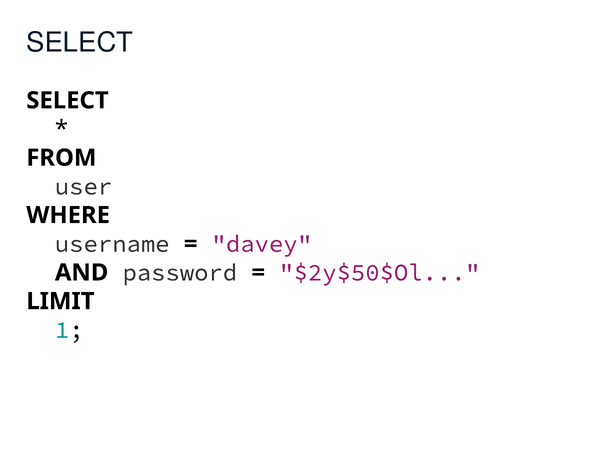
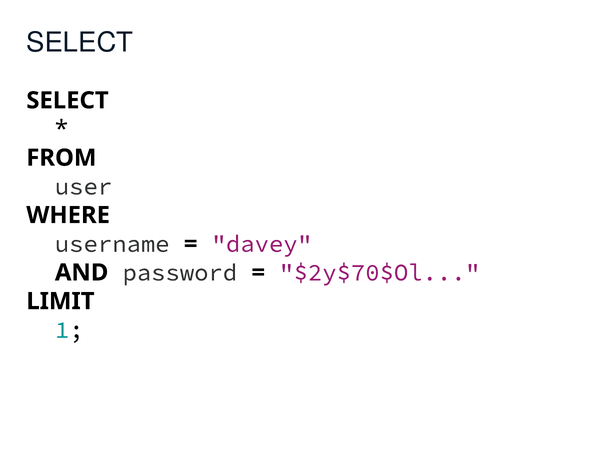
$2y$50$Ol: $2y$50$Ol -> $2y$70$Ol (380, 273)
